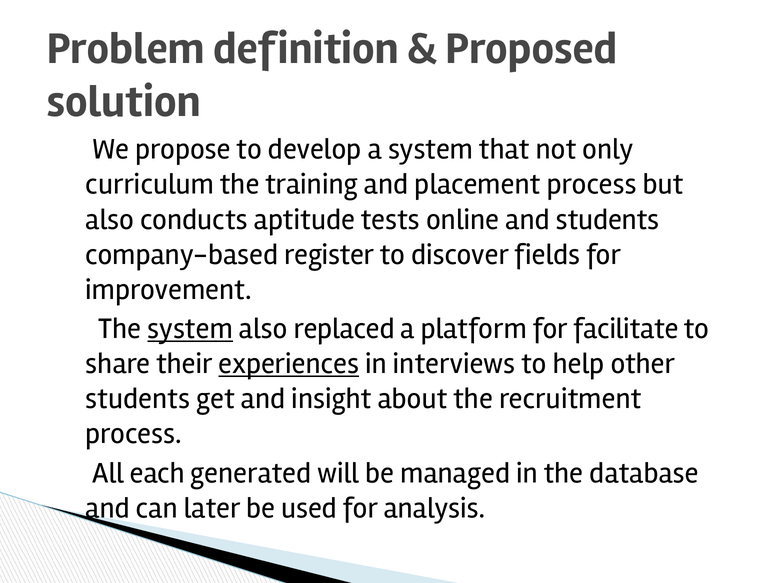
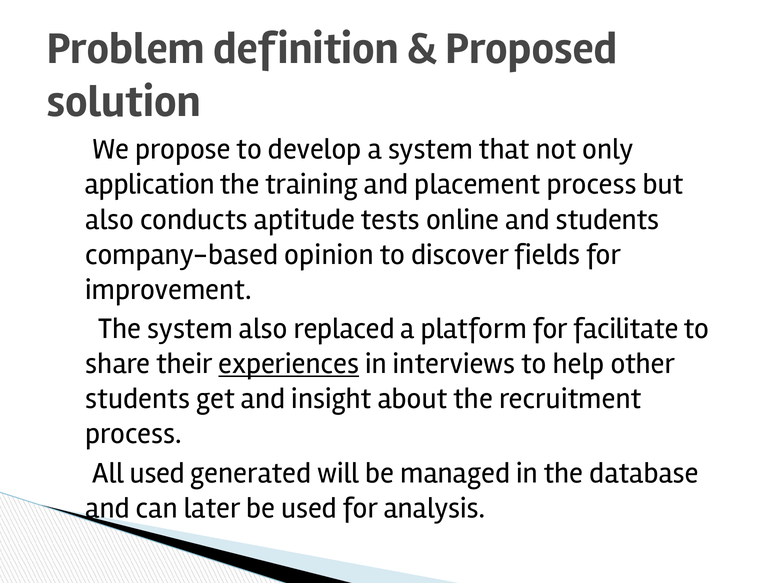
curriculum: curriculum -> application (150, 184)
register: register -> opinion (329, 254)
system underline: present -> none (190, 329)
each: each -> used (157, 473)
